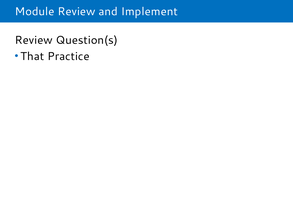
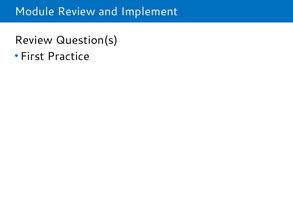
That: That -> First (32, 56)
